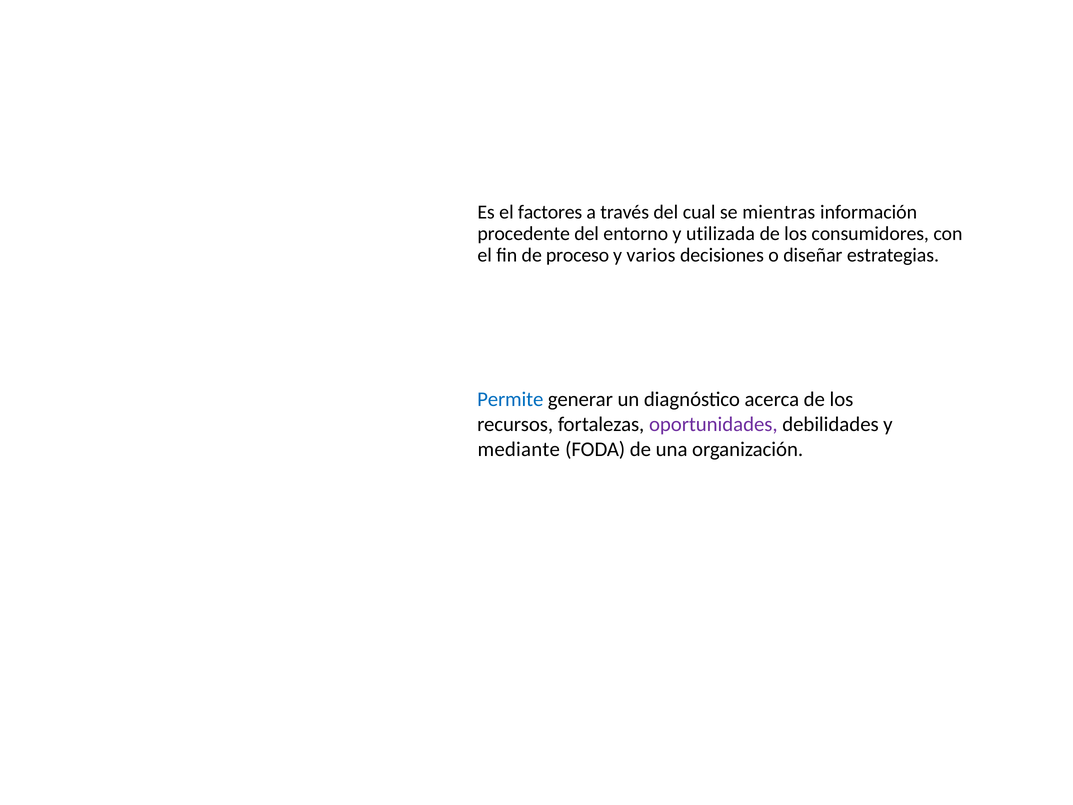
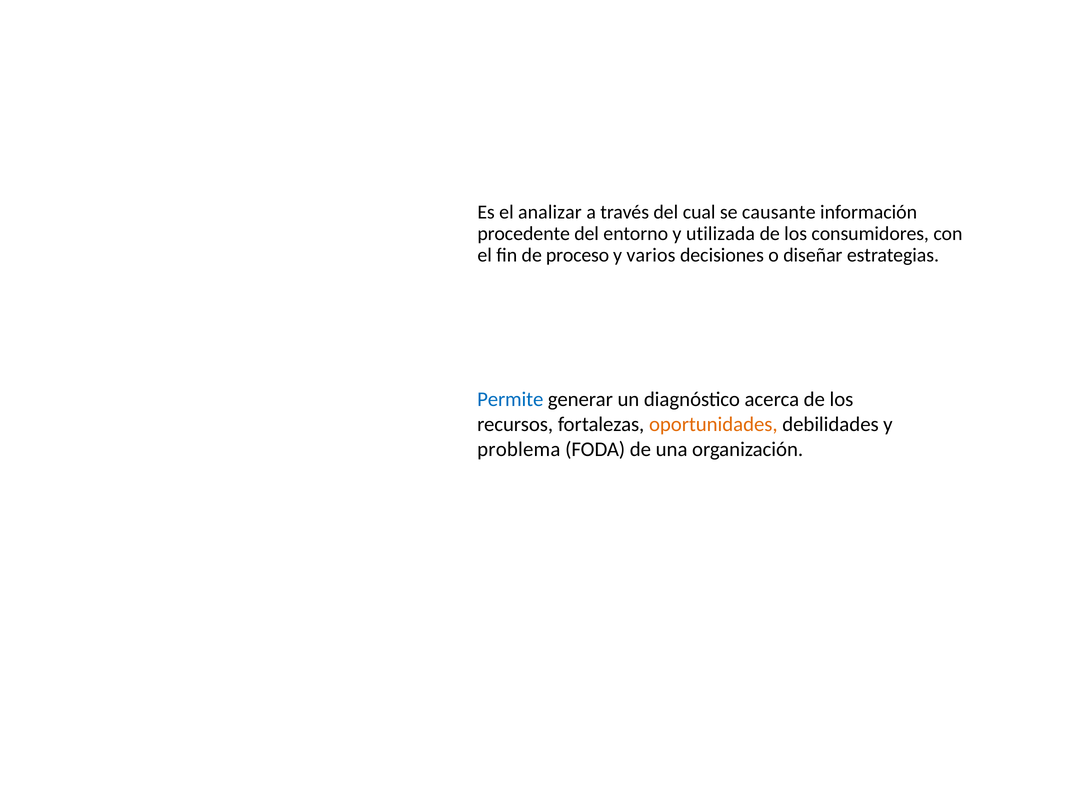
factores: factores -> analizar (550, 212)
mientras: mientras -> causante (779, 212)
oportunidades colour: purple -> orange (713, 424)
mediante: mediante -> problema (519, 449)
